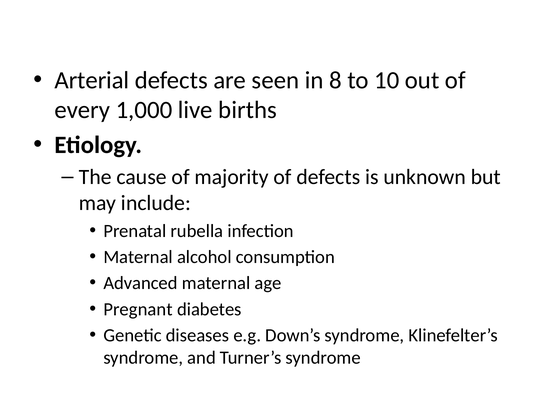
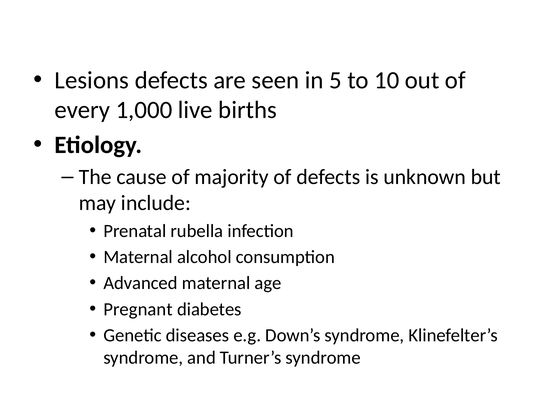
Arterial: Arterial -> Lesions (92, 80)
8: 8 -> 5 (335, 80)
